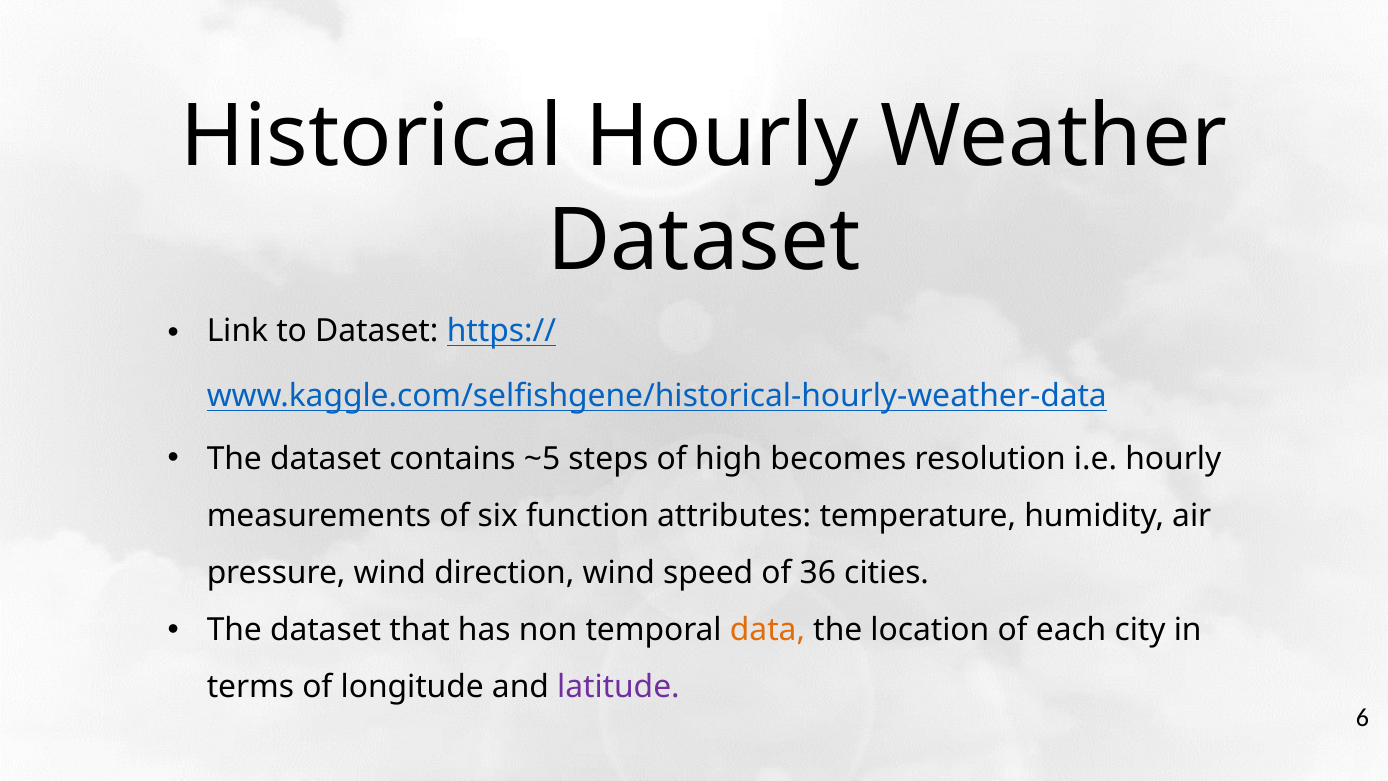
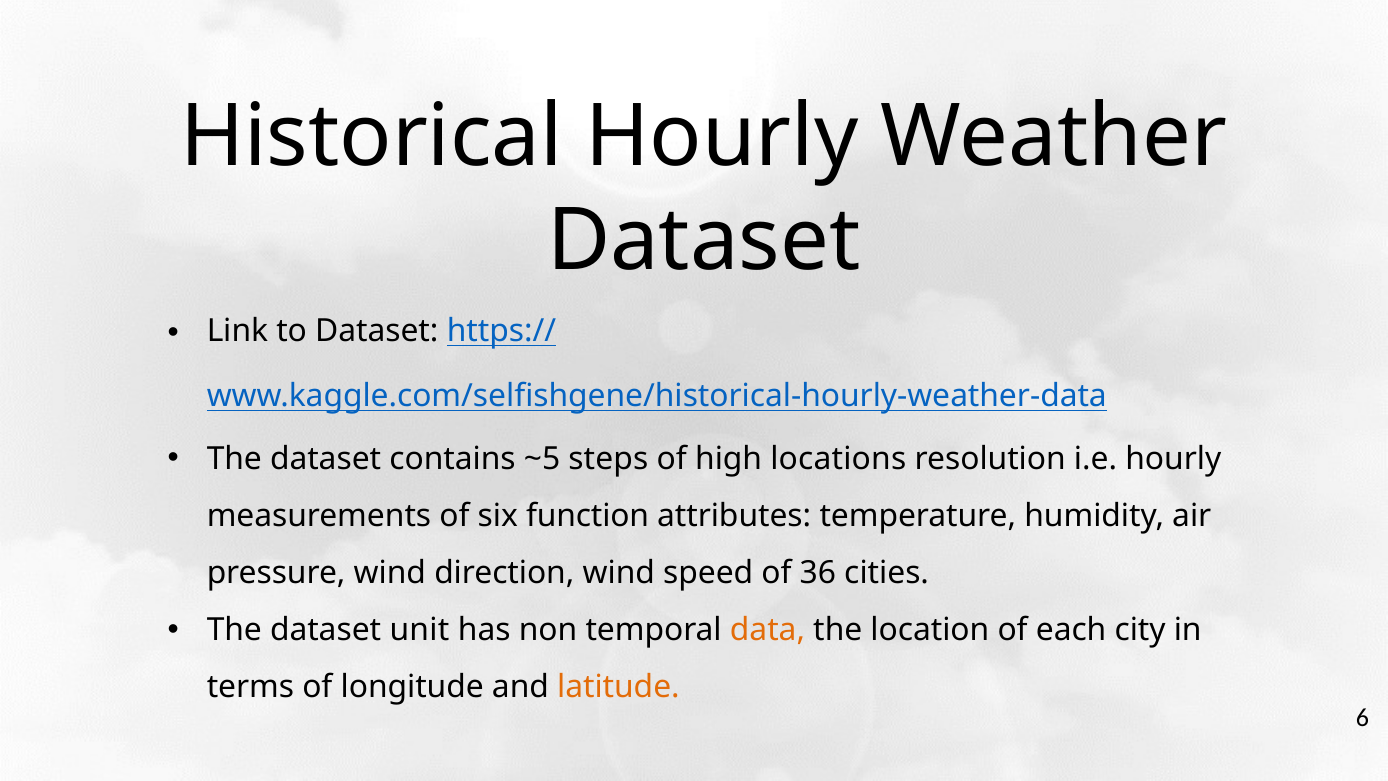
becomes: becomes -> locations (838, 458)
that: that -> unit (419, 630)
latitude colour: purple -> orange (618, 687)
